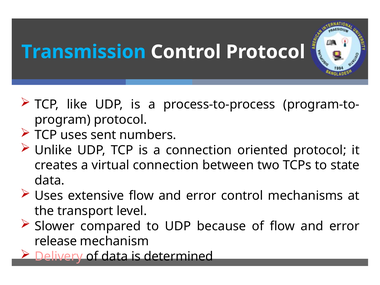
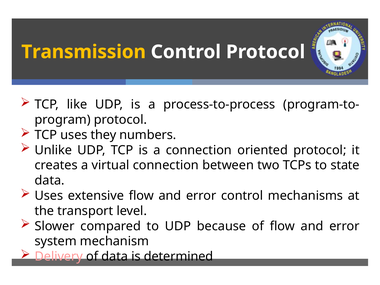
Transmission colour: light blue -> yellow (84, 52)
sent: sent -> they (103, 135)
release: release -> system (56, 241)
